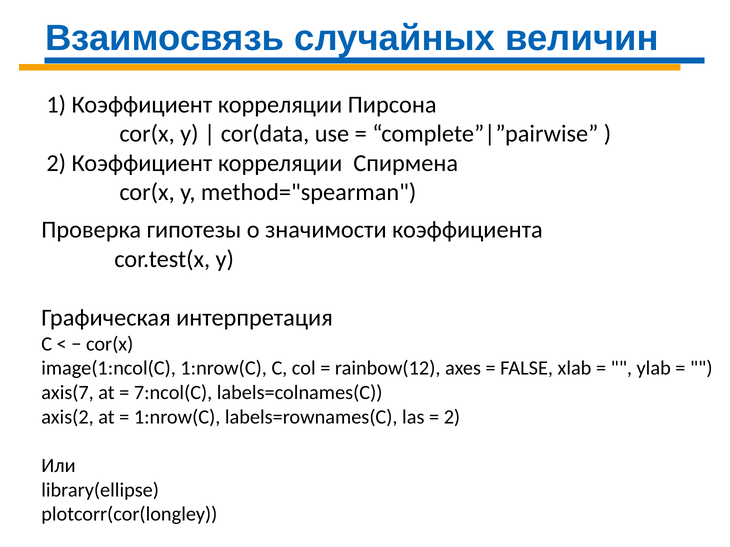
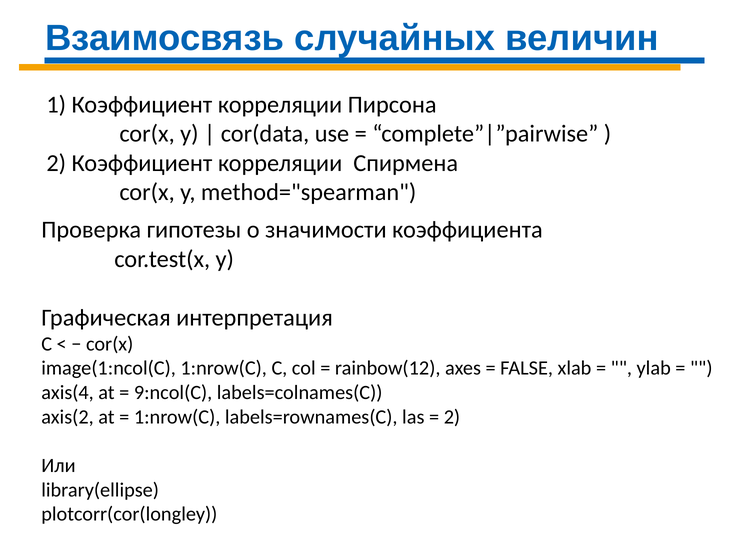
axis(7: axis(7 -> axis(4 (68, 393)
7:ncol(C: 7:ncol(C -> 9:ncol(C (173, 393)
